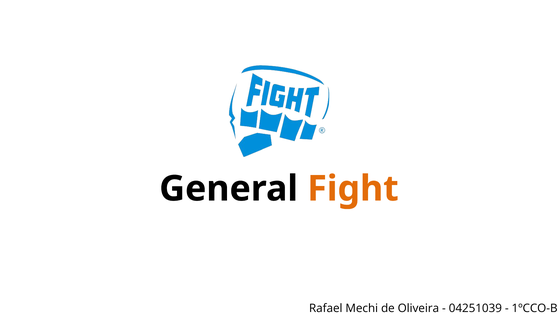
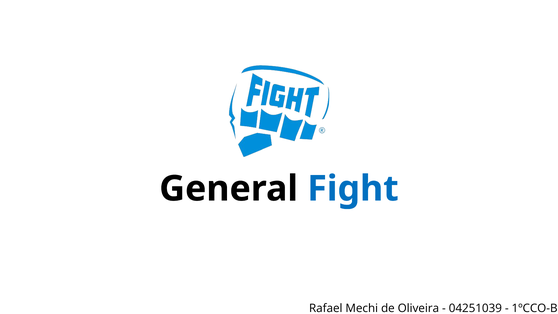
Fight colour: orange -> blue (353, 189)
